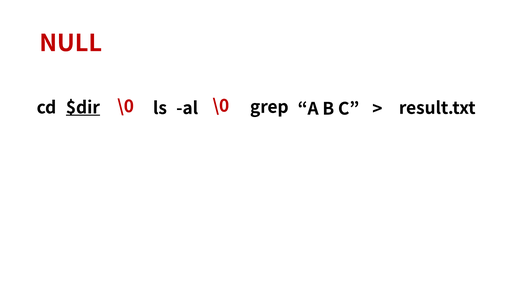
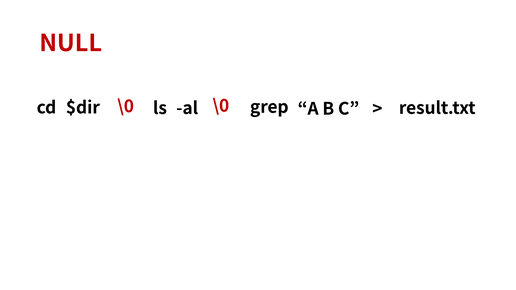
$dir underline: present -> none (83, 108)
